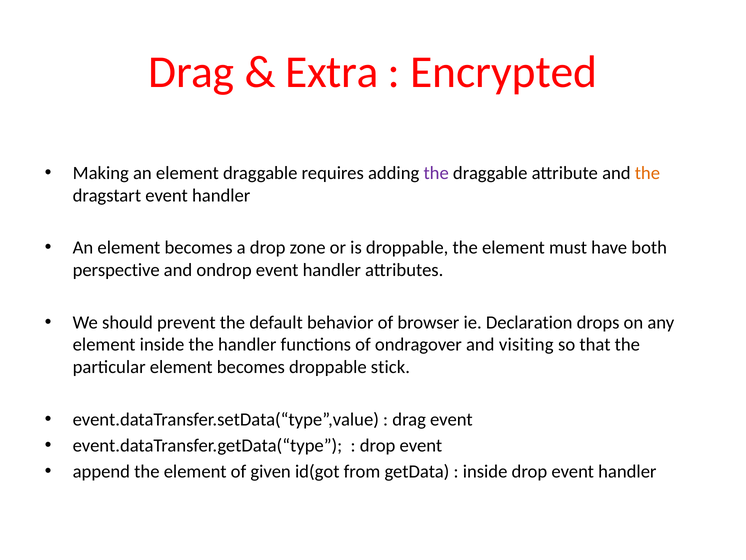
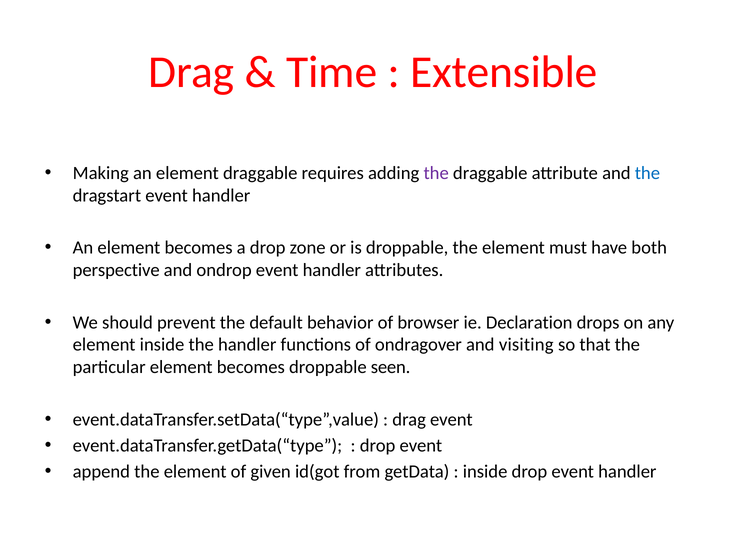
Extra: Extra -> Time (332, 72)
Encrypted: Encrypted -> Extensible (504, 72)
the colour: orange -> blue (647, 173)
stick: stick -> seen (391, 367)
